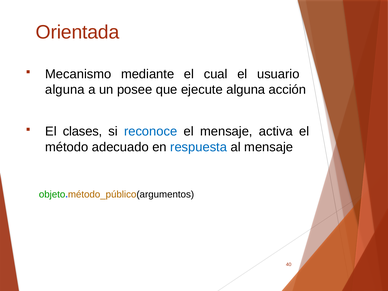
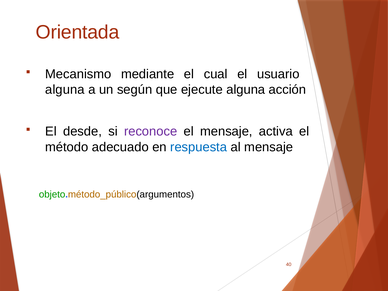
posee: posee -> según (135, 90)
clases: clases -> desde (82, 131)
reconoce colour: blue -> purple (151, 131)
